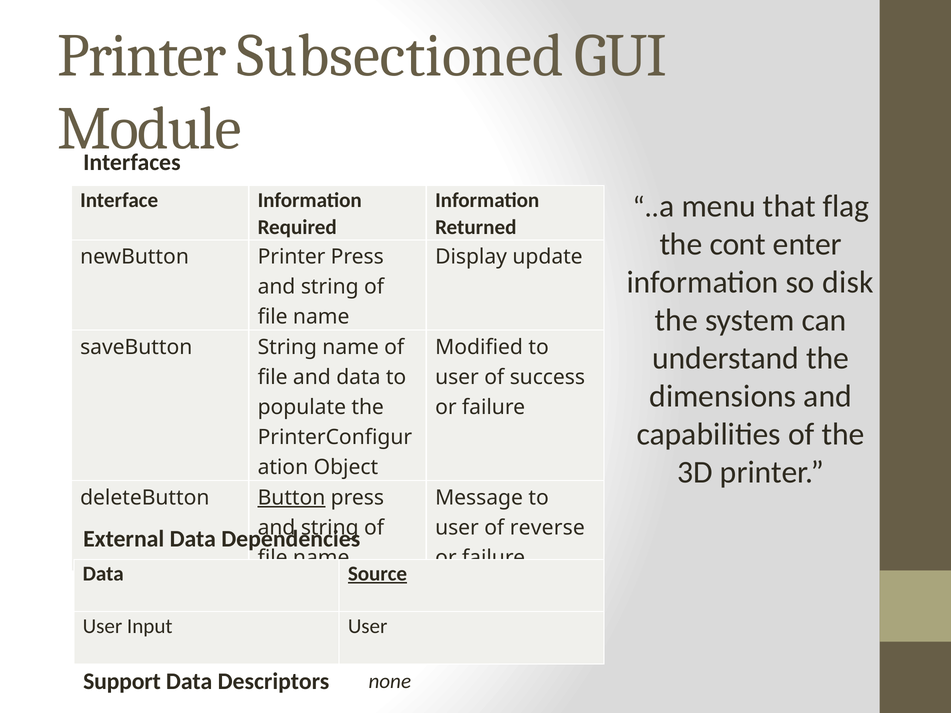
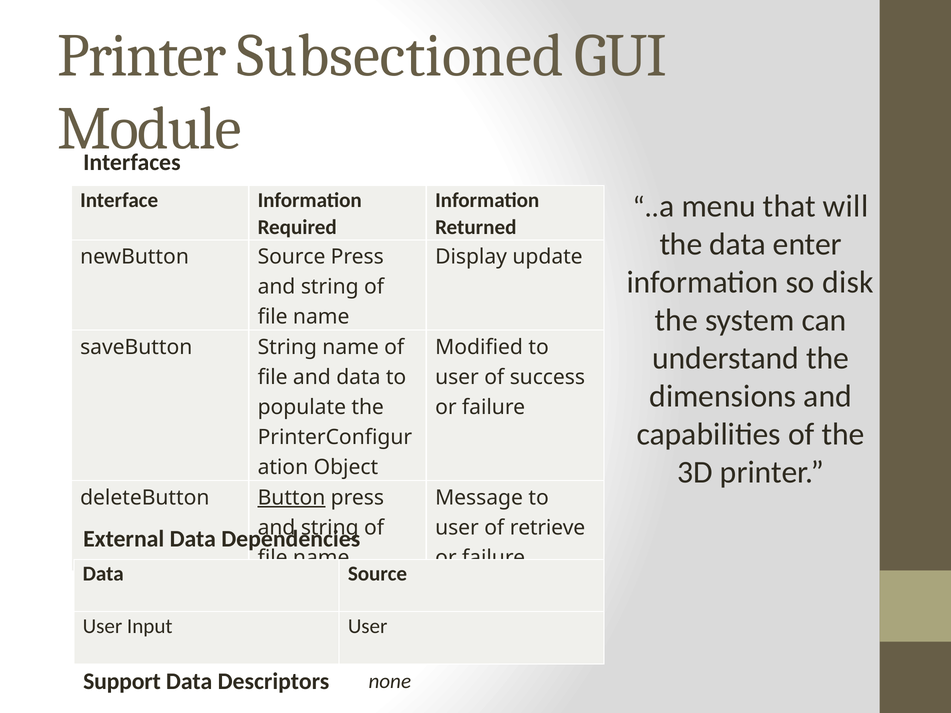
flag: flag -> will (846, 206)
the cont: cont -> data (738, 244)
newButton Printer: Printer -> Source (292, 257)
reverse: reverse -> retrieve (548, 528)
Source underline: present -> none (377, 574)
